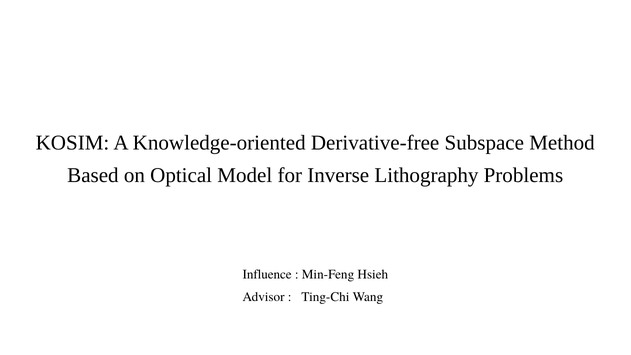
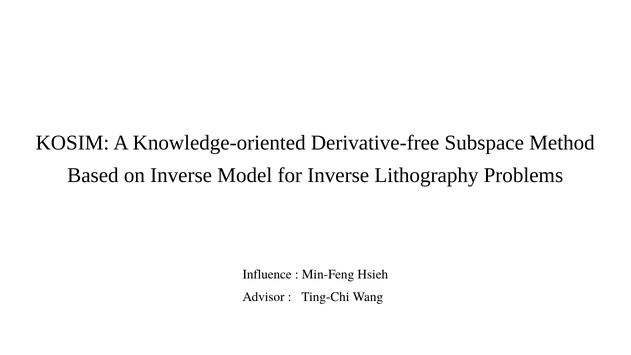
on Optical: Optical -> Inverse (181, 175)
